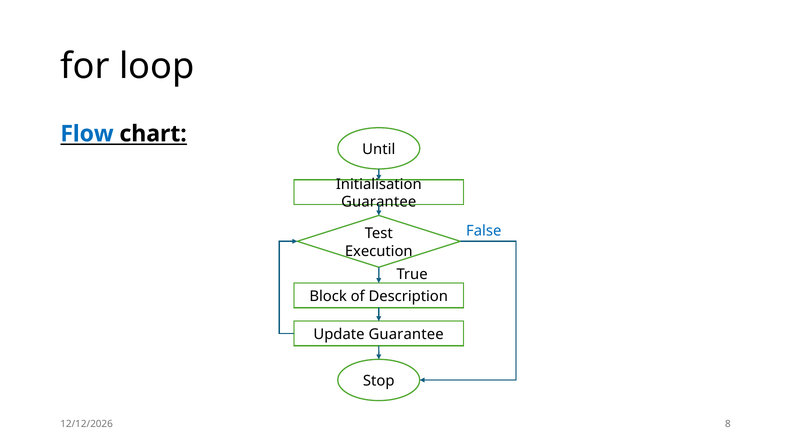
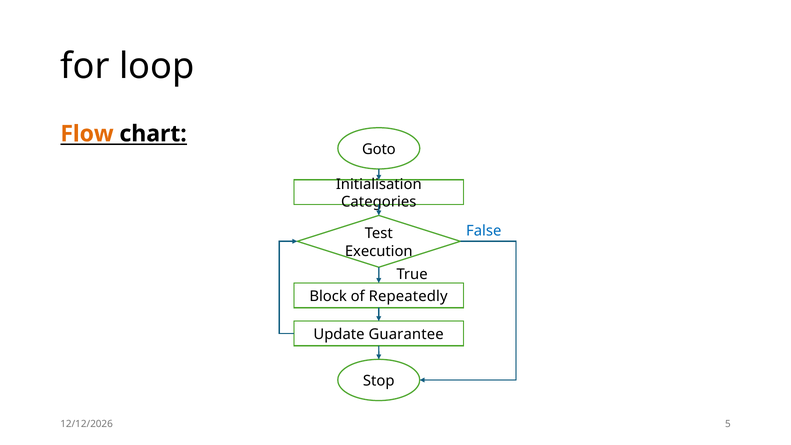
Flow colour: blue -> orange (87, 134)
Until: Until -> Goto (379, 149)
Guarantee: Guarantee -> Categories (379, 202)
Description: Description -> Repeatedly (408, 296)
8: 8 -> 5 (728, 424)
